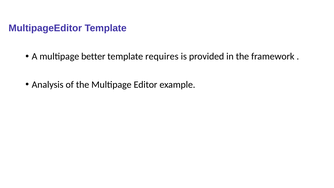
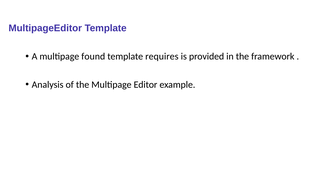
better: better -> found (93, 56)
